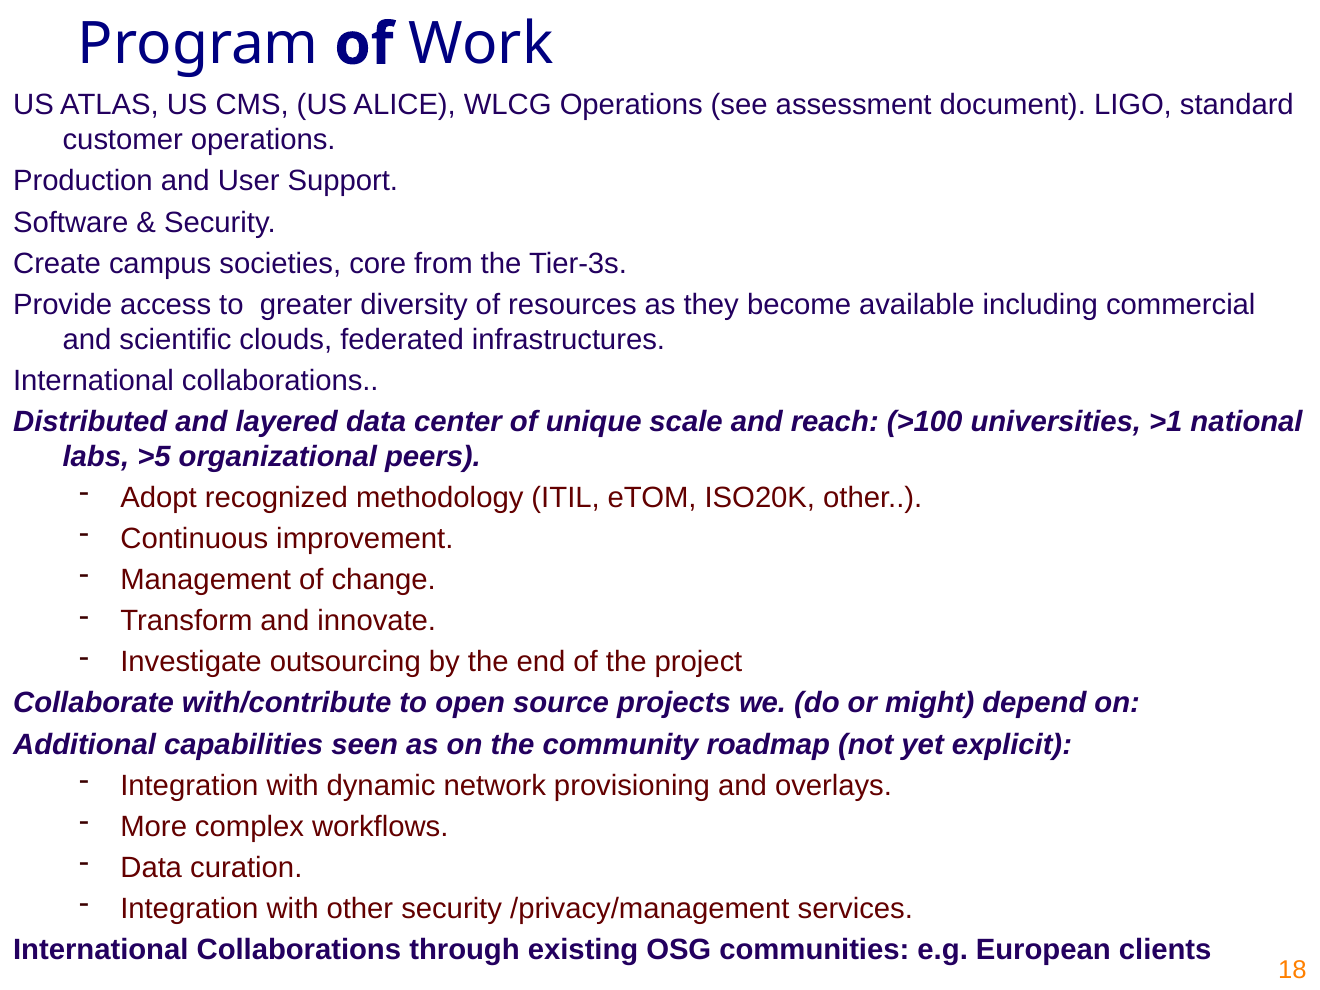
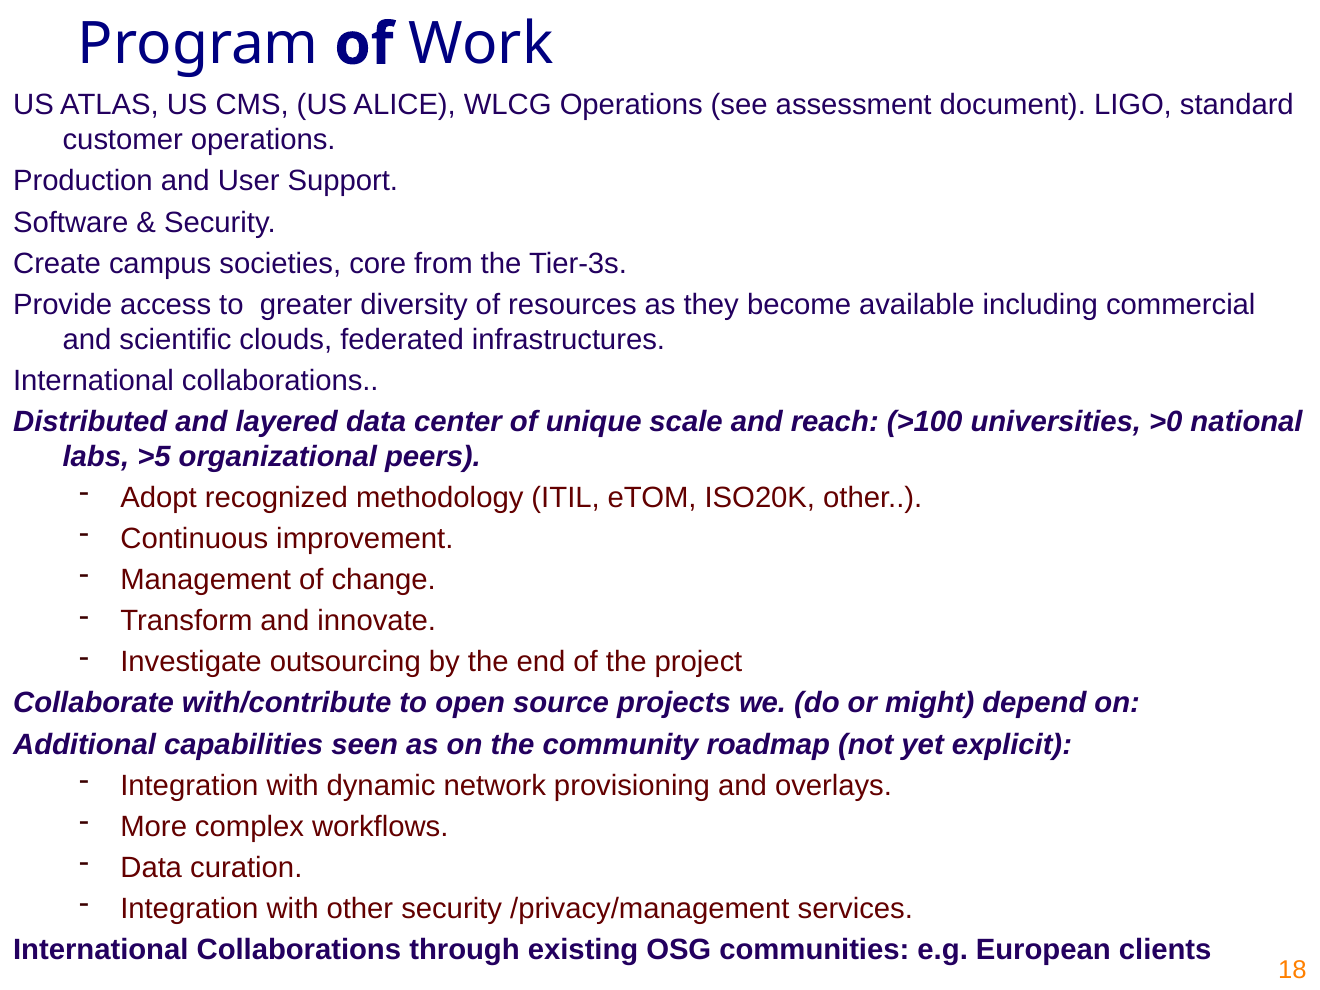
>1: >1 -> >0 (1166, 422)
